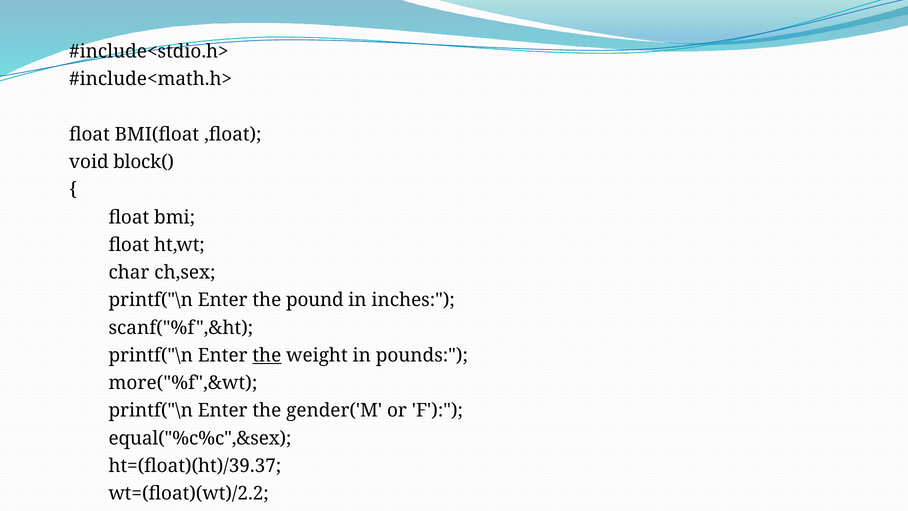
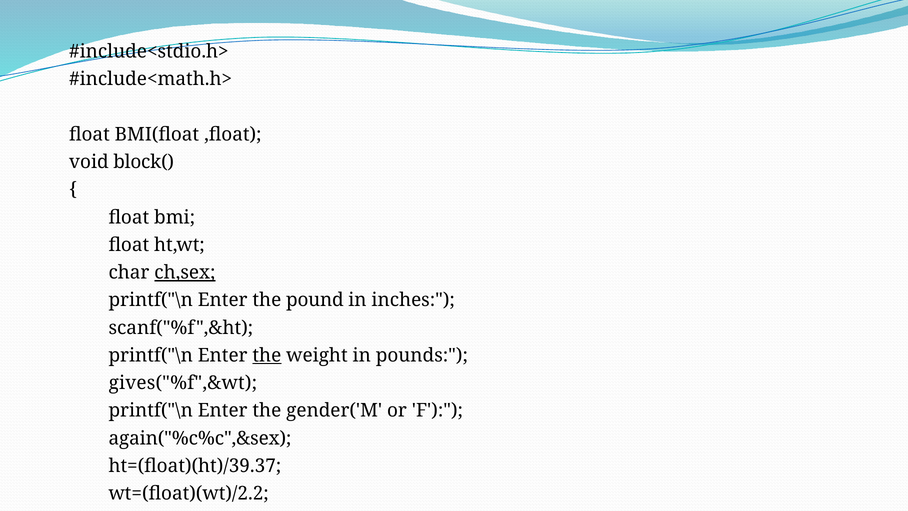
ch,sex underline: none -> present (185, 272)
more("%f",&wt: more("%f",&wt -> gives("%f",&wt (183, 383)
equal("%c%c",&sex: equal("%c%c",&sex -> again("%c%c",&sex (200, 438)
